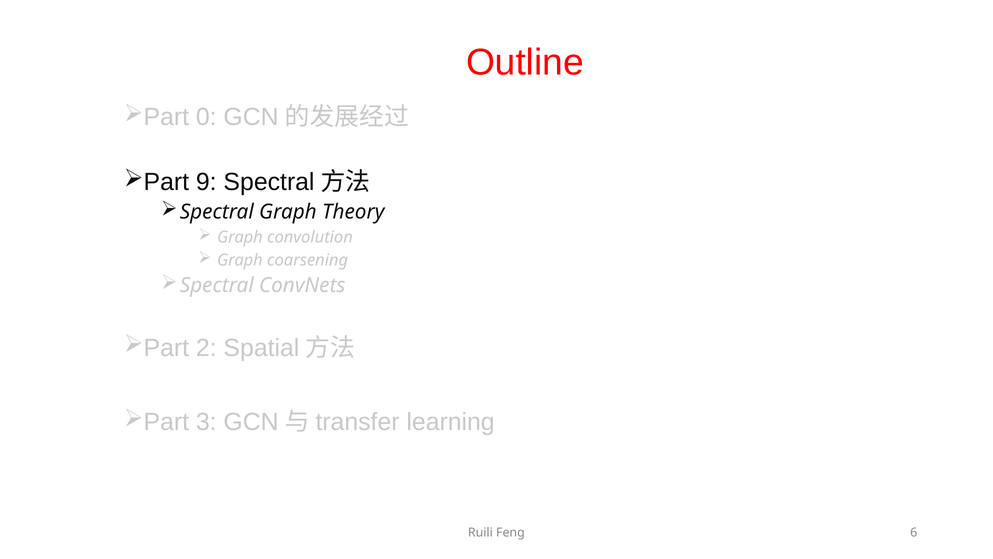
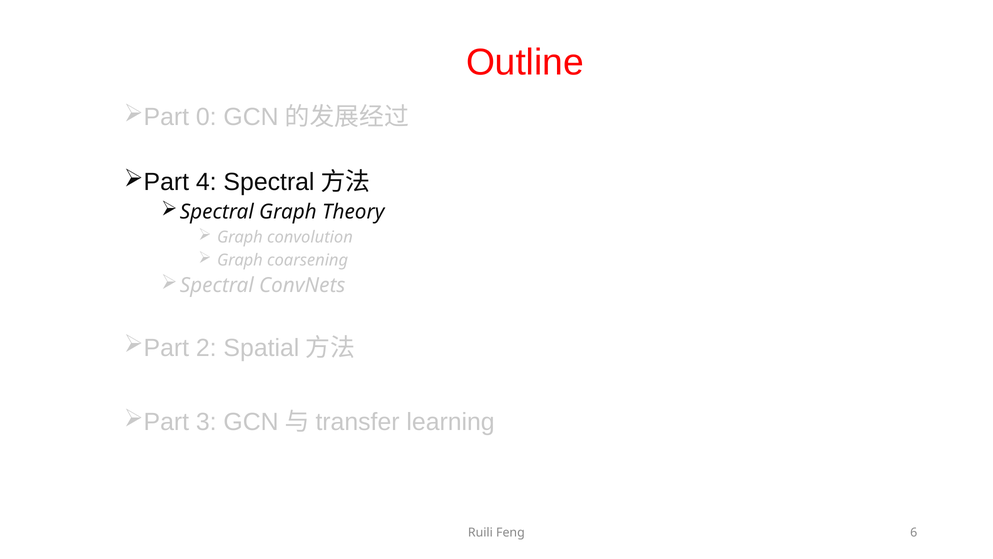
9: 9 -> 4 (206, 182)
